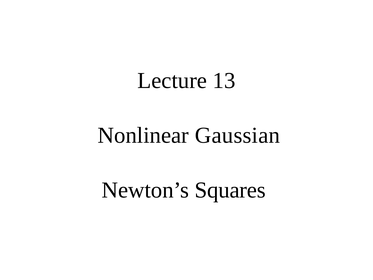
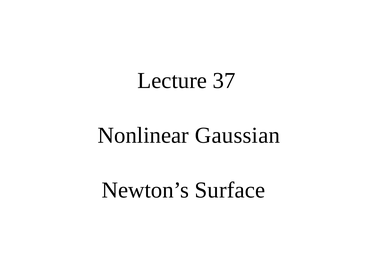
13: 13 -> 37 (224, 80)
Squares: Squares -> Surface (230, 190)
